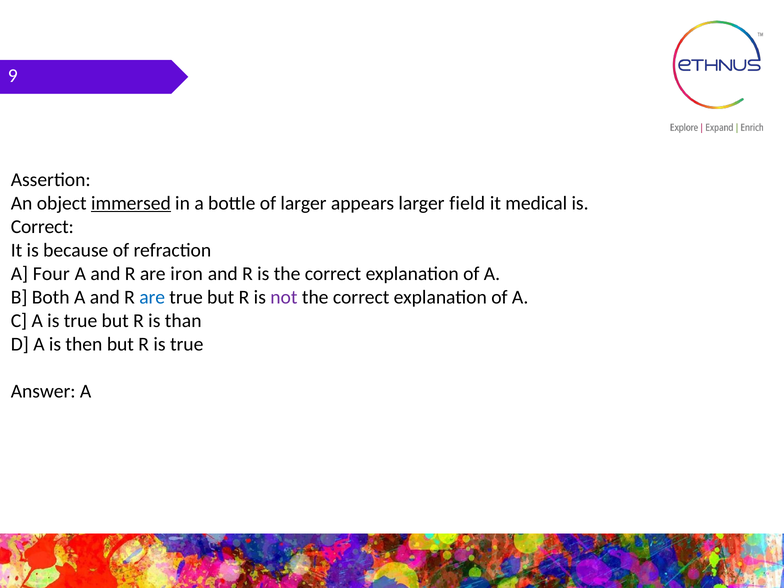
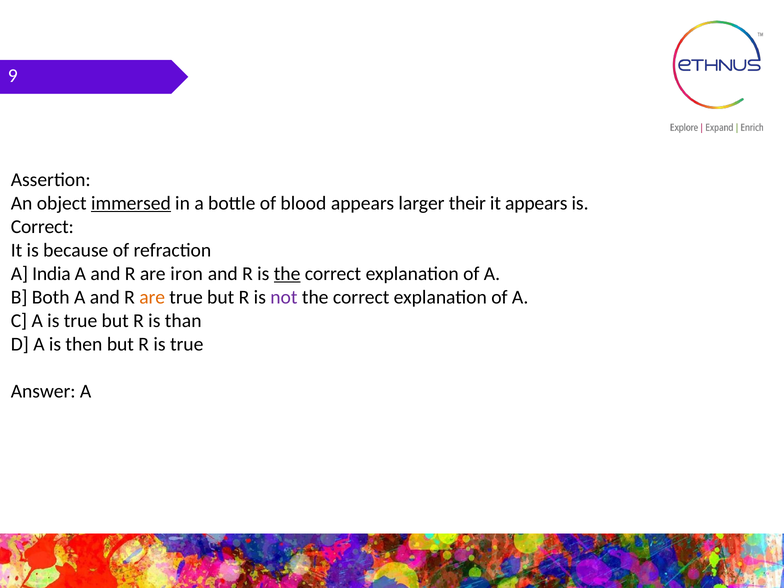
of larger: larger -> blood (303, 203)
field: field -> their (467, 203)
it medical: medical -> appears (536, 203)
Four: Four -> India (51, 274)
the underline: none -> present (287, 274)
are colour: blue -> orange (152, 297)
